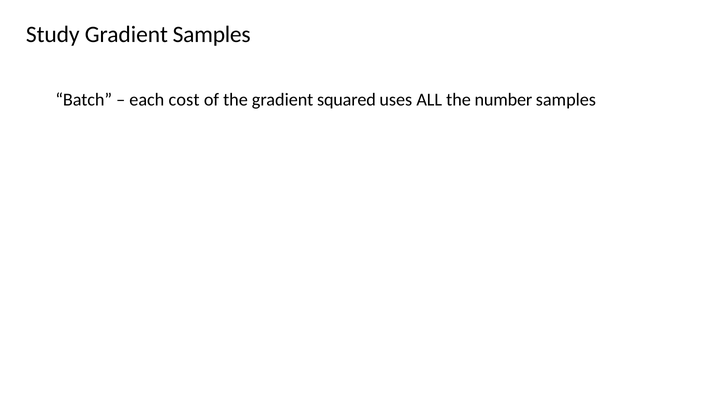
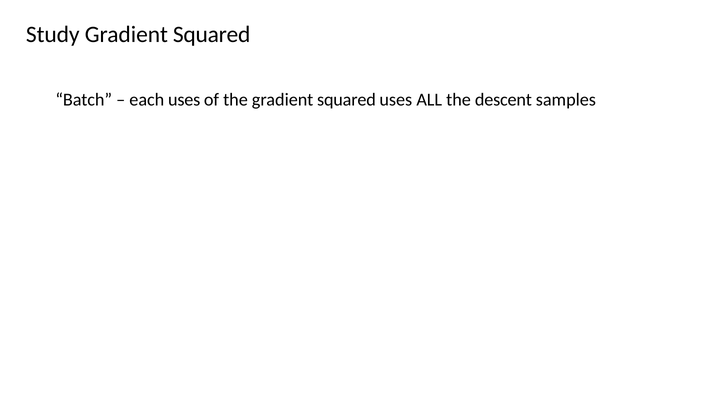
Samples: Samples -> Squared (212, 34)
each cost: cost -> uses (184, 100)
number: number -> descent (503, 100)
